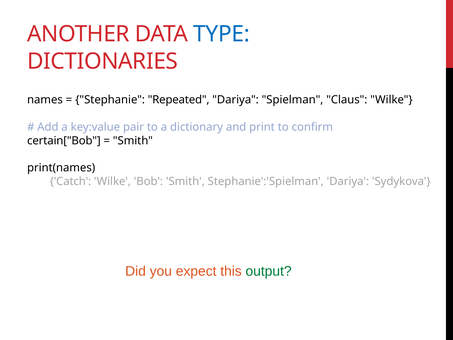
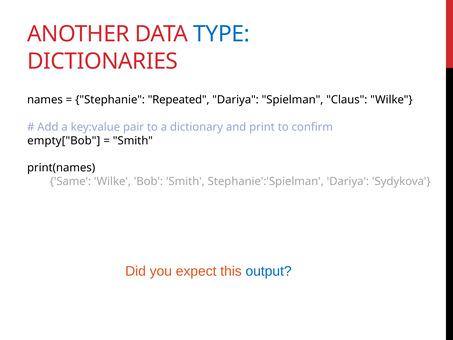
certain["Bob: certain["Bob -> empty["Bob (64, 141)
Catch: Catch -> Same (70, 181)
output colour: green -> blue (269, 271)
